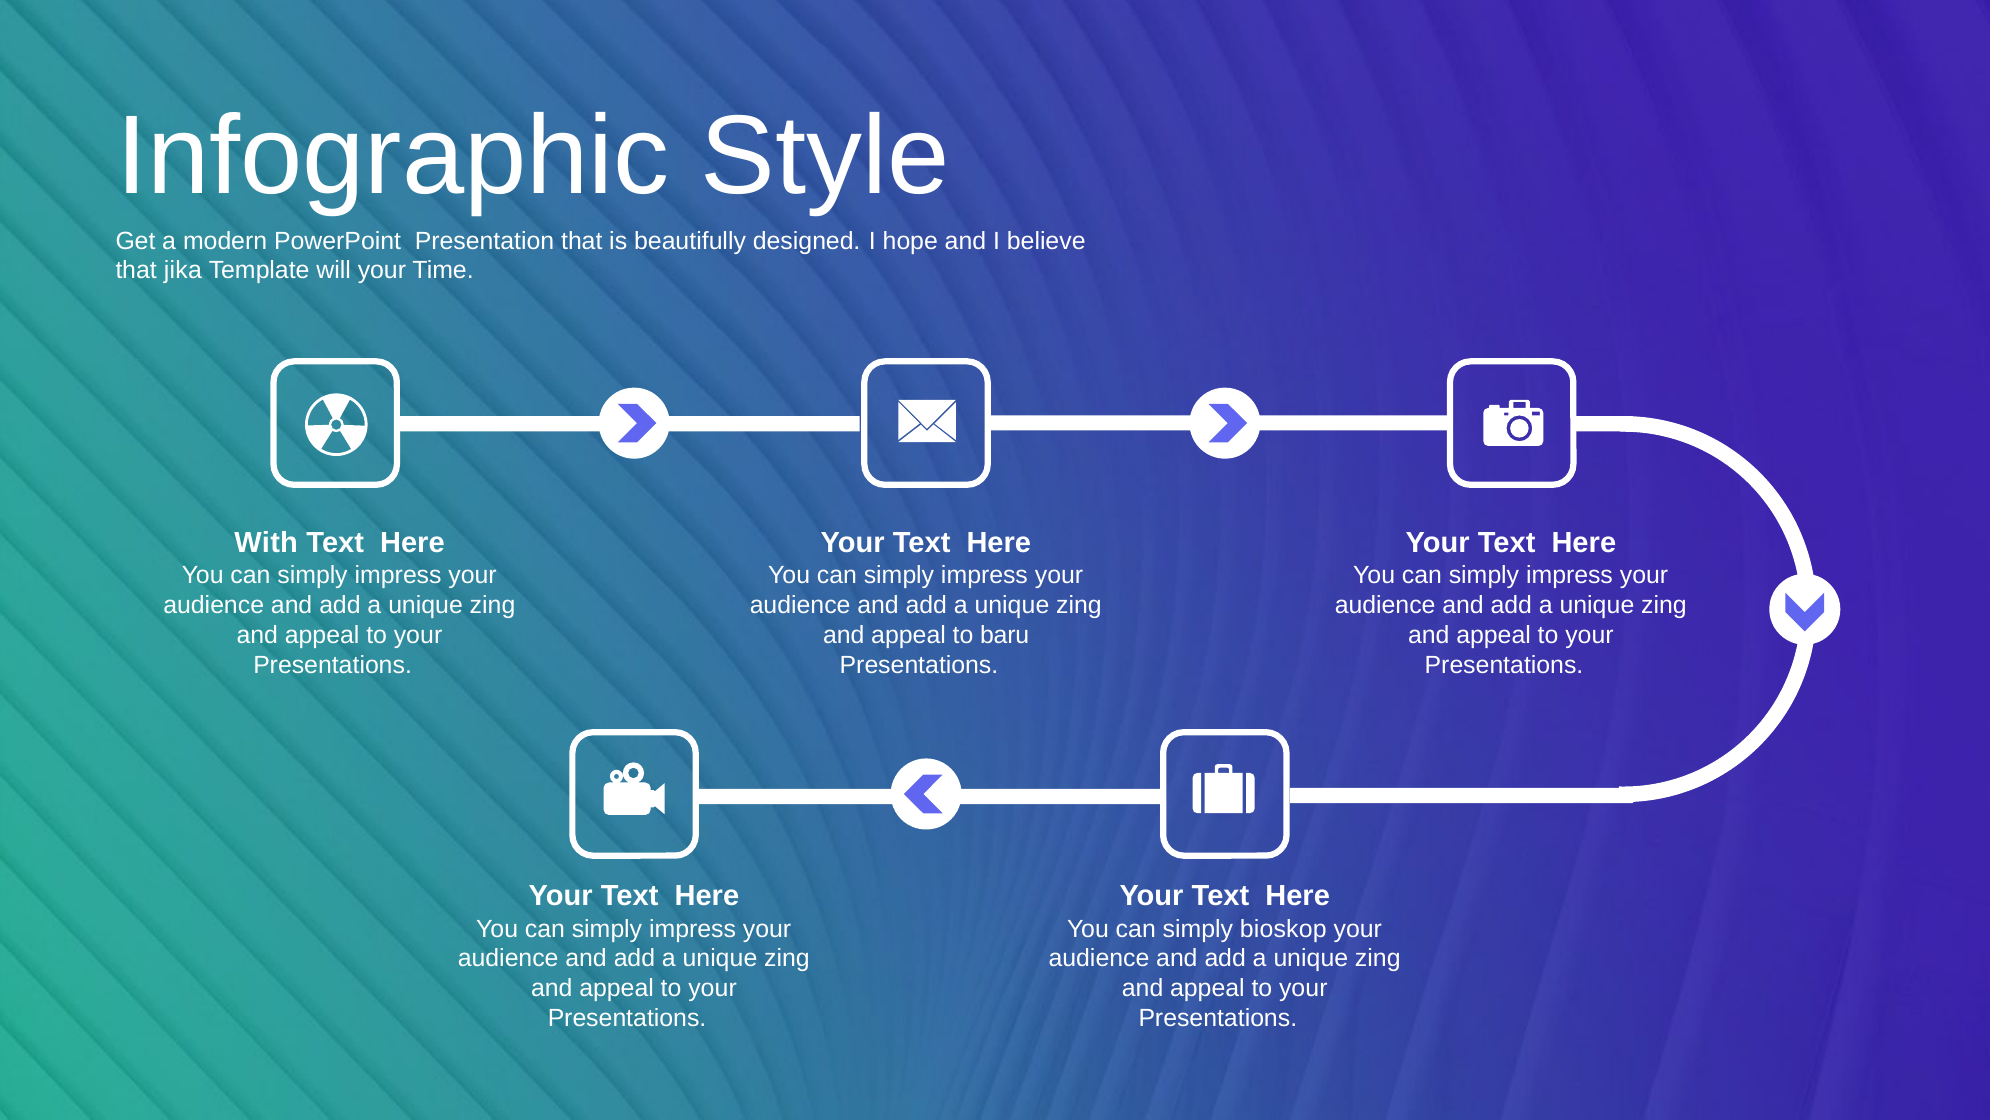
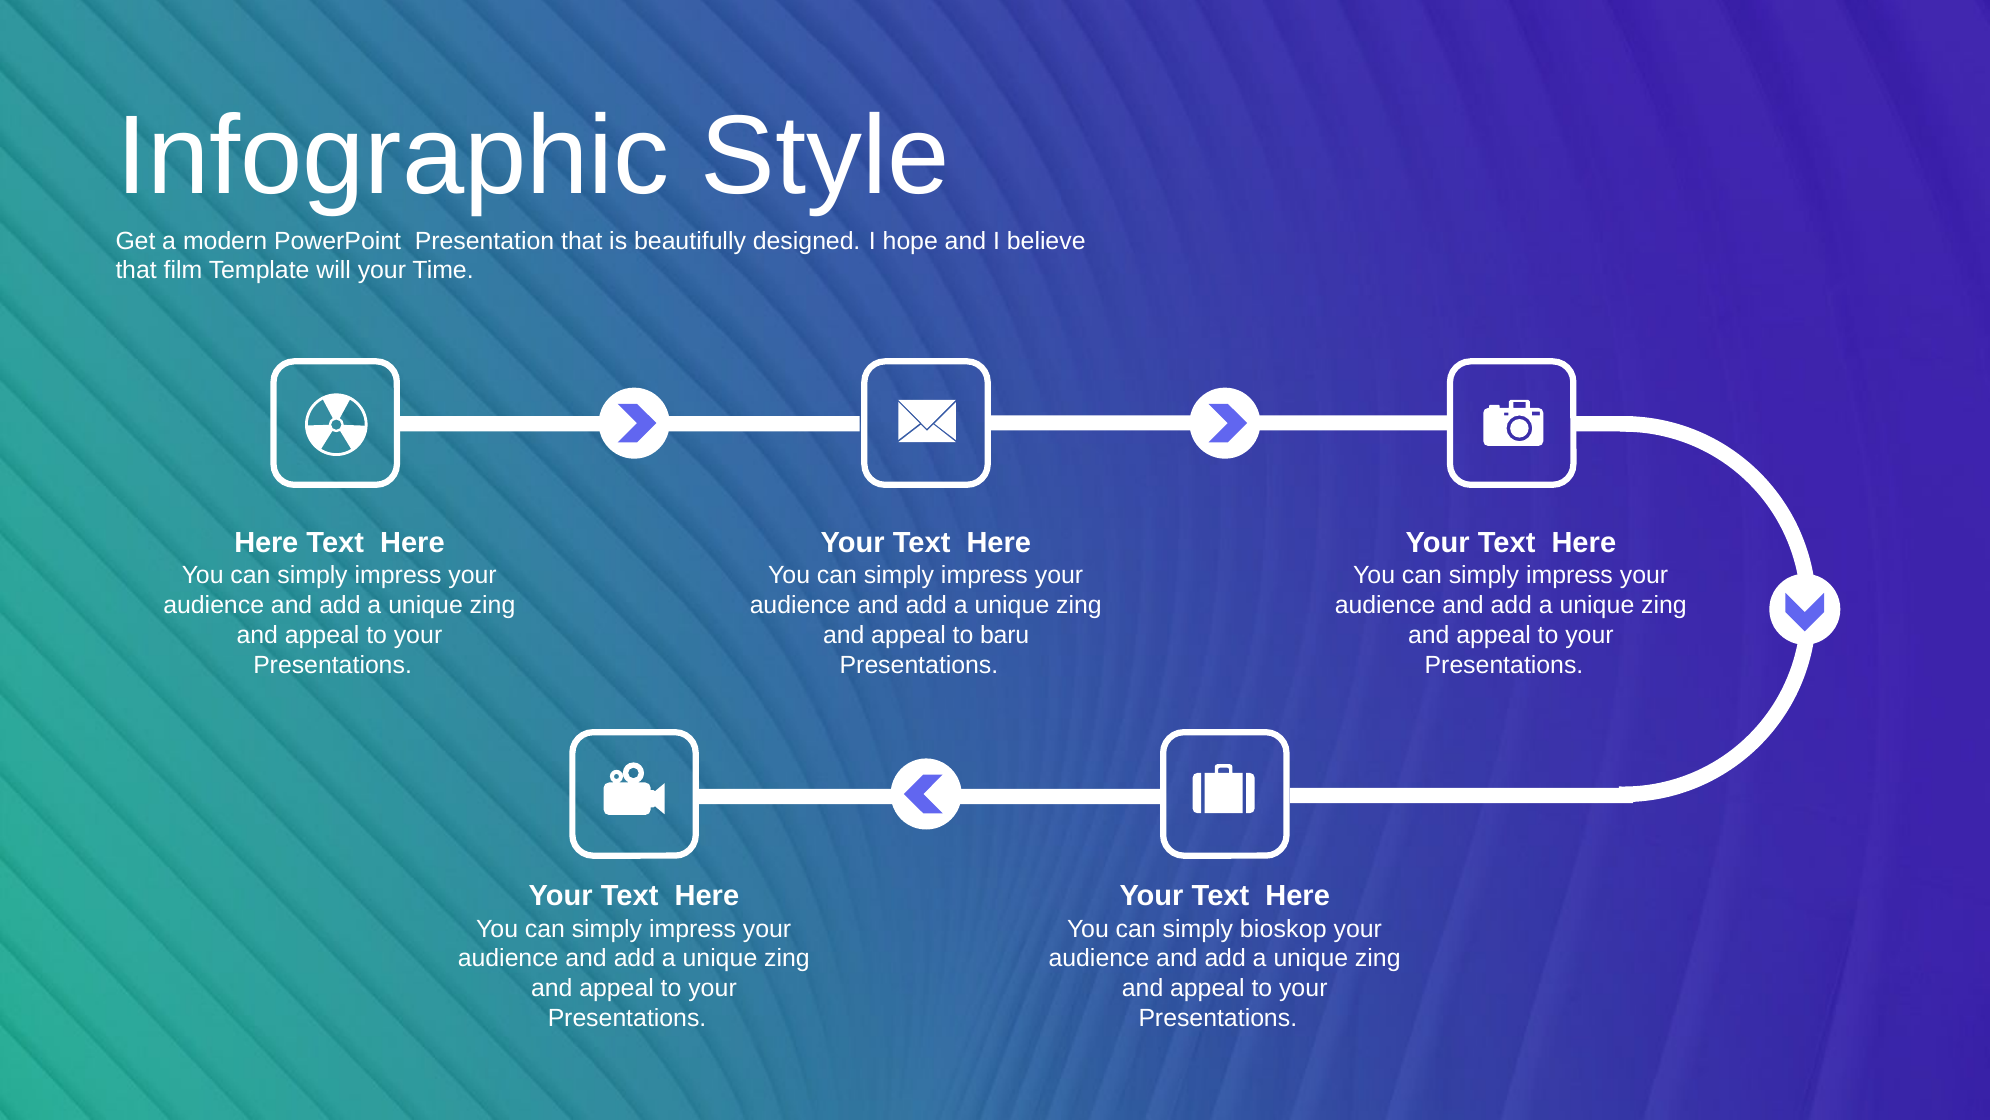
jika: jika -> film (183, 271)
With: With -> Here (266, 543)
